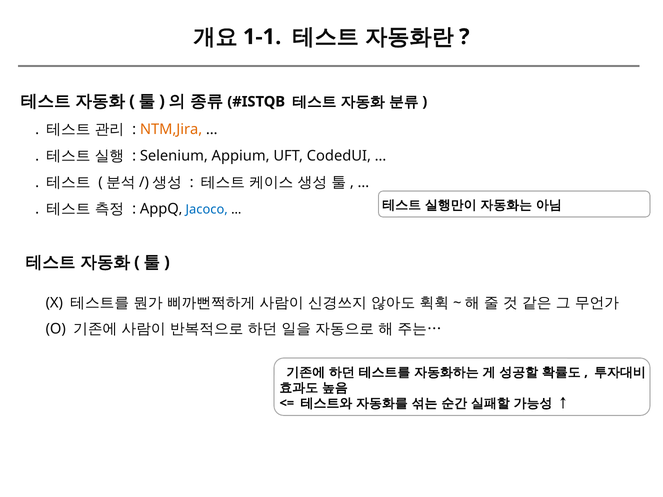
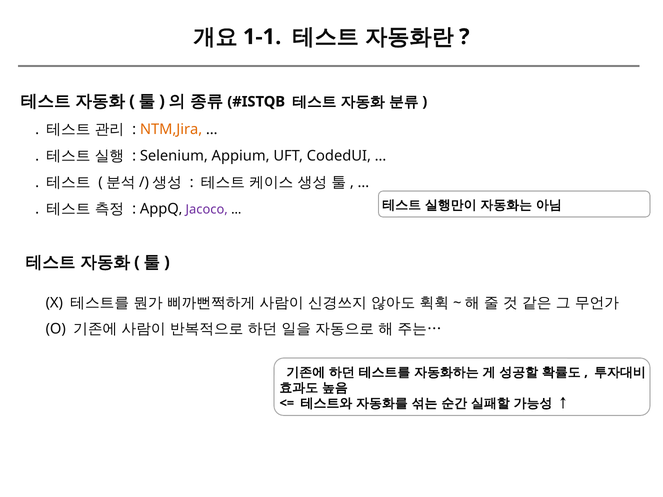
Jacoco colour: blue -> purple (207, 210)
